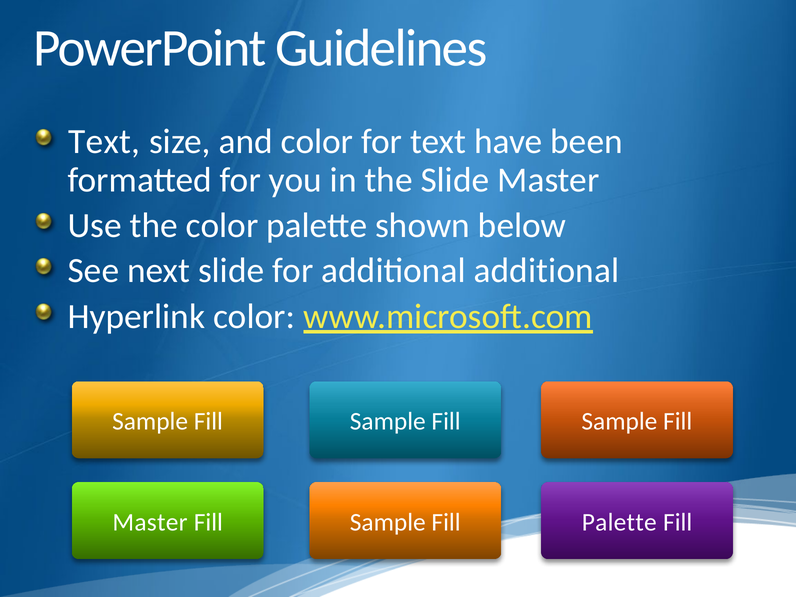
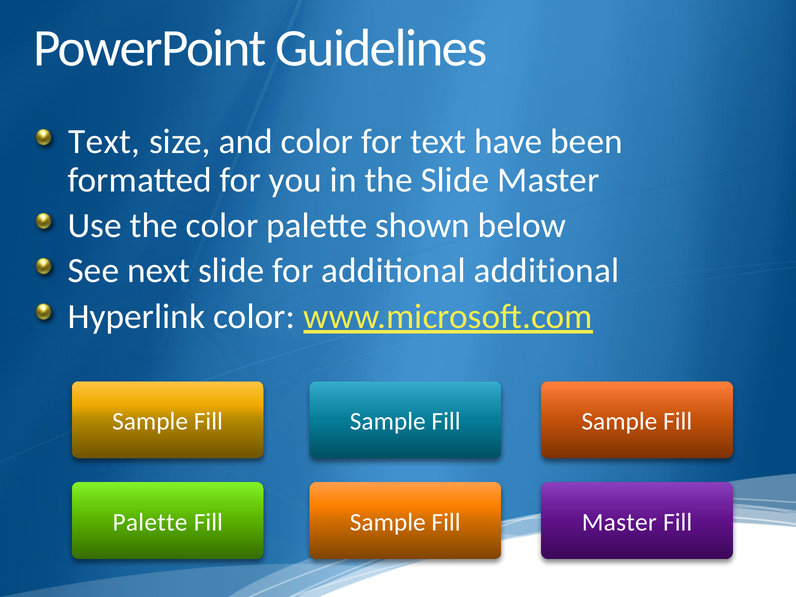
Master: Master -> Palette (150, 522)
Palette: Palette -> Master (619, 522)
